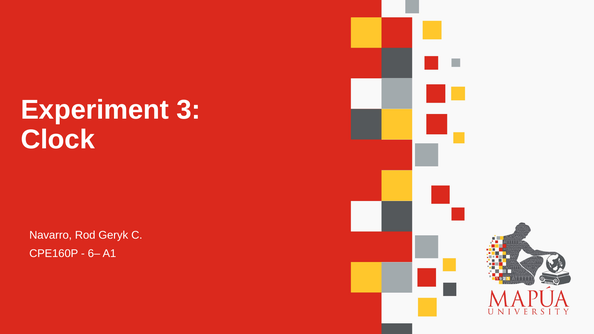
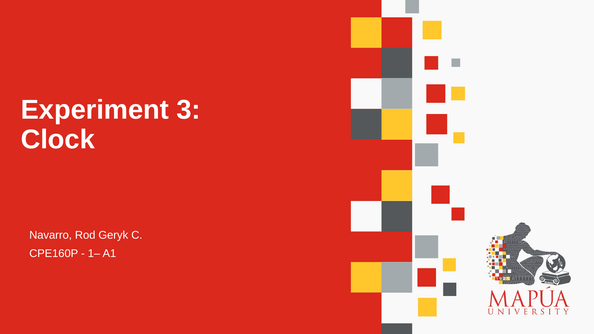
6–: 6– -> 1– (94, 253)
